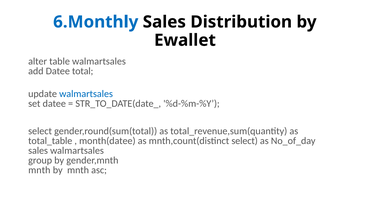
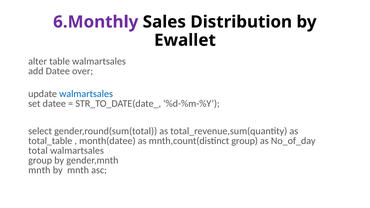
6.Monthly colour: blue -> purple (96, 22)
total: total -> over (83, 71)
mnth,count(distinct select: select -> group (245, 141)
sales: sales -> total (38, 151)
